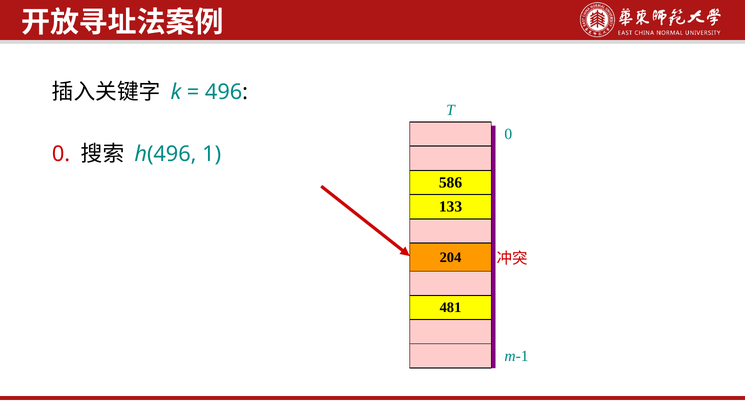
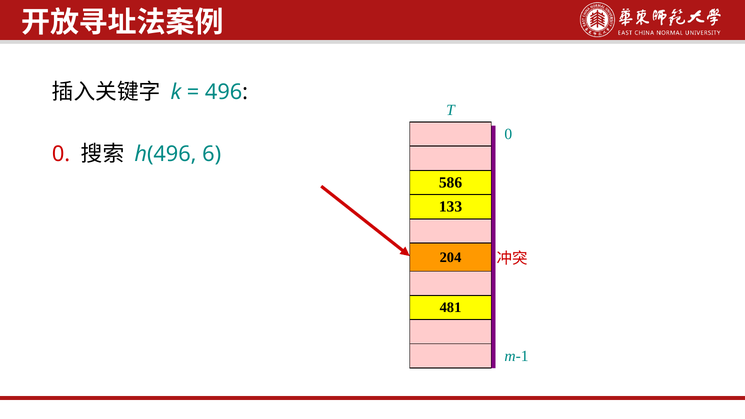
1: 1 -> 6 (212, 154)
